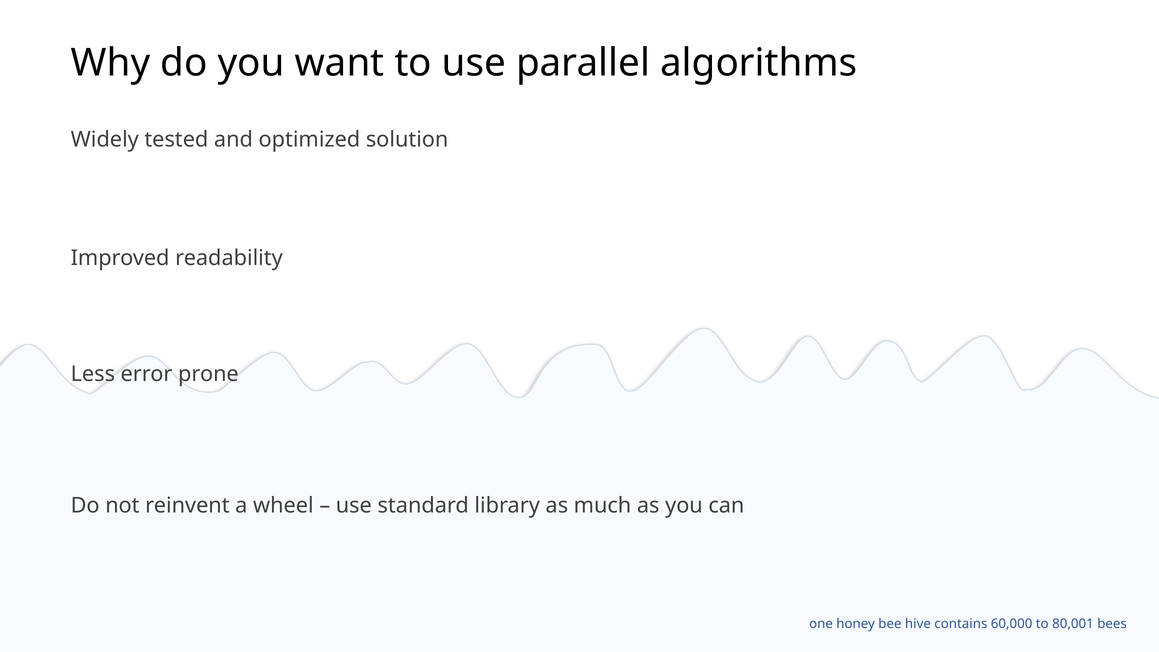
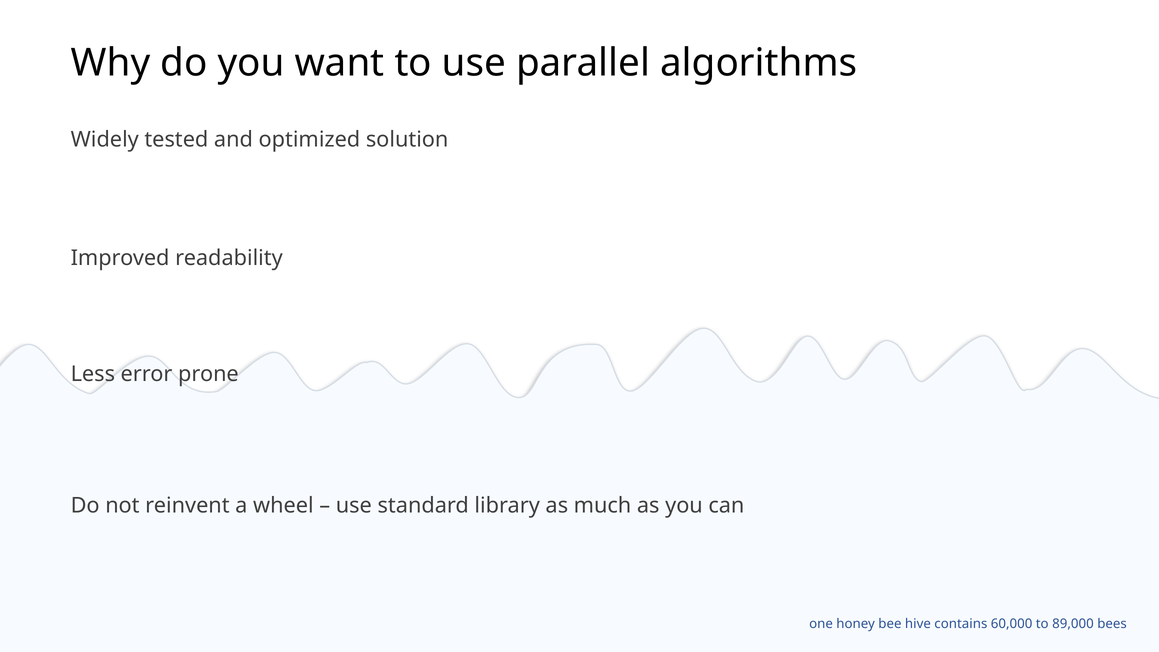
80,001: 80,001 -> 89,000 (1073, 624)
